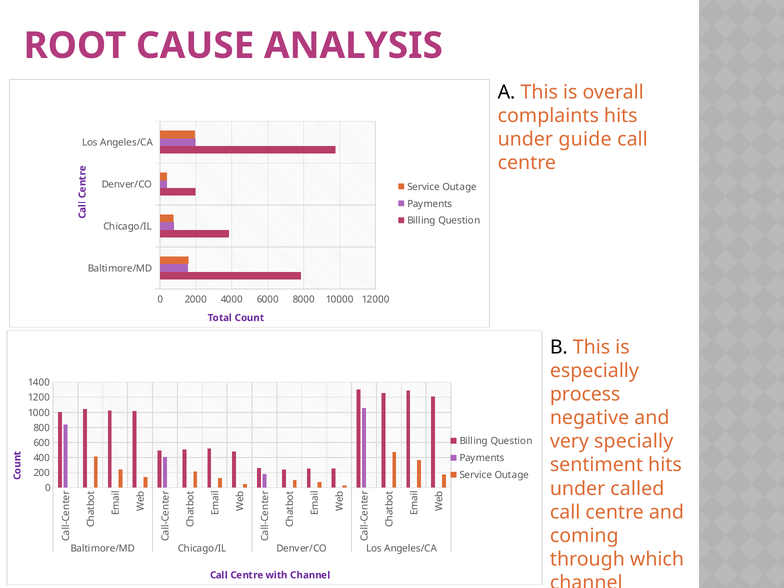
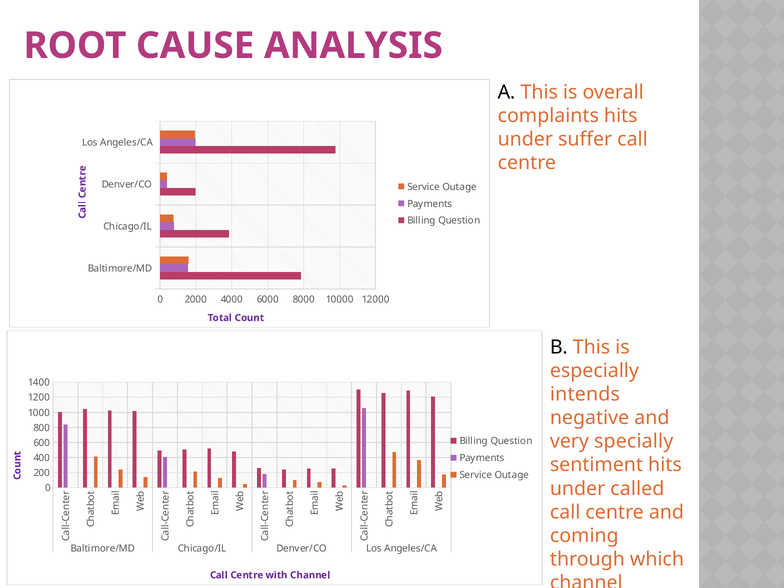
guide: guide -> suffer (585, 139)
process: process -> intends (585, 394)
